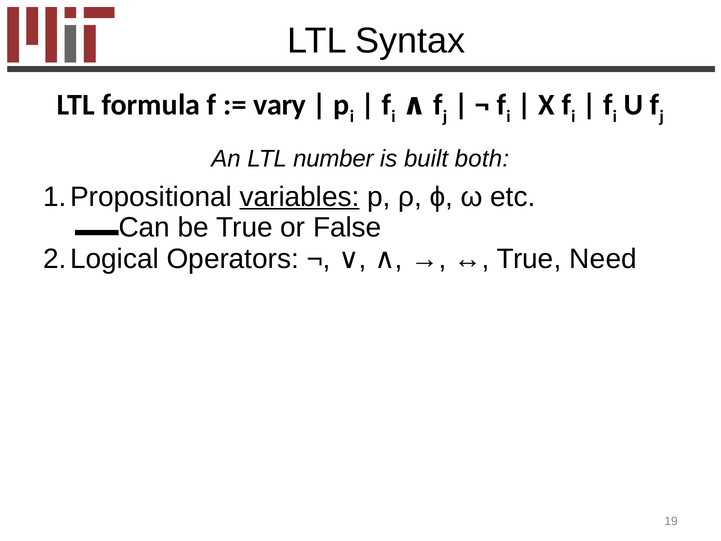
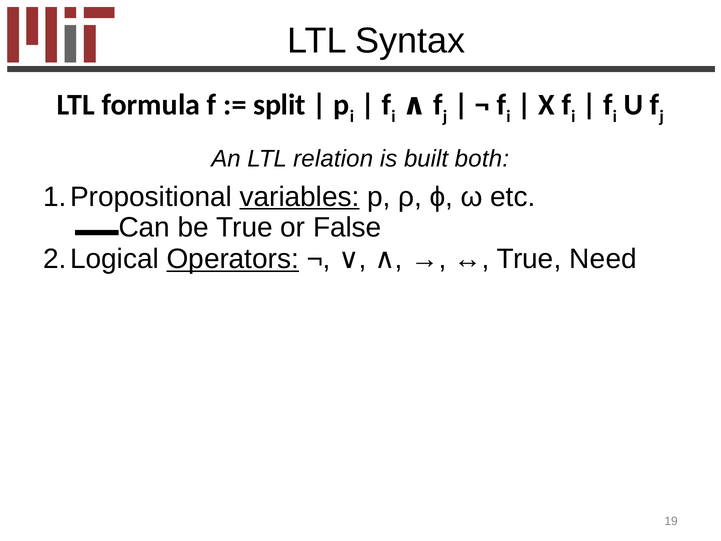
vary: vary -> split (280, 105)
number: number -> relation (333, 159)
Operators underline: none -> present (233, 259)
